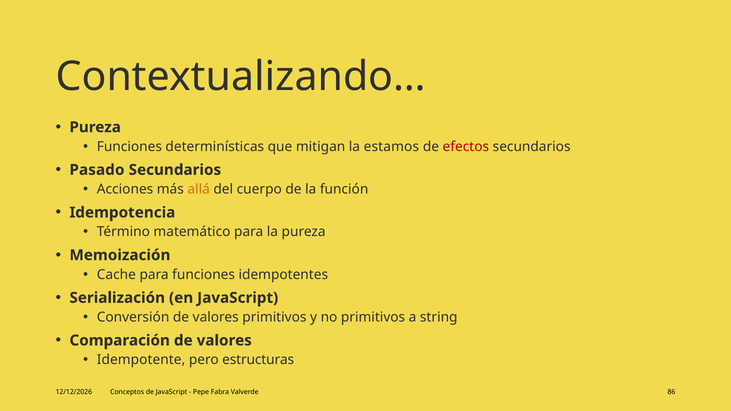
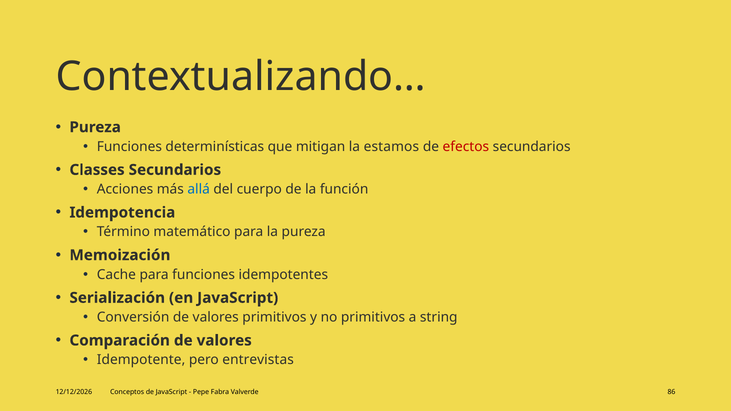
Pasado: Pasado -> Classes (97, 170)
allá colour: orange -> blue (199, 189)
estructuras: estructuras -> entrevistas (258, 360)
